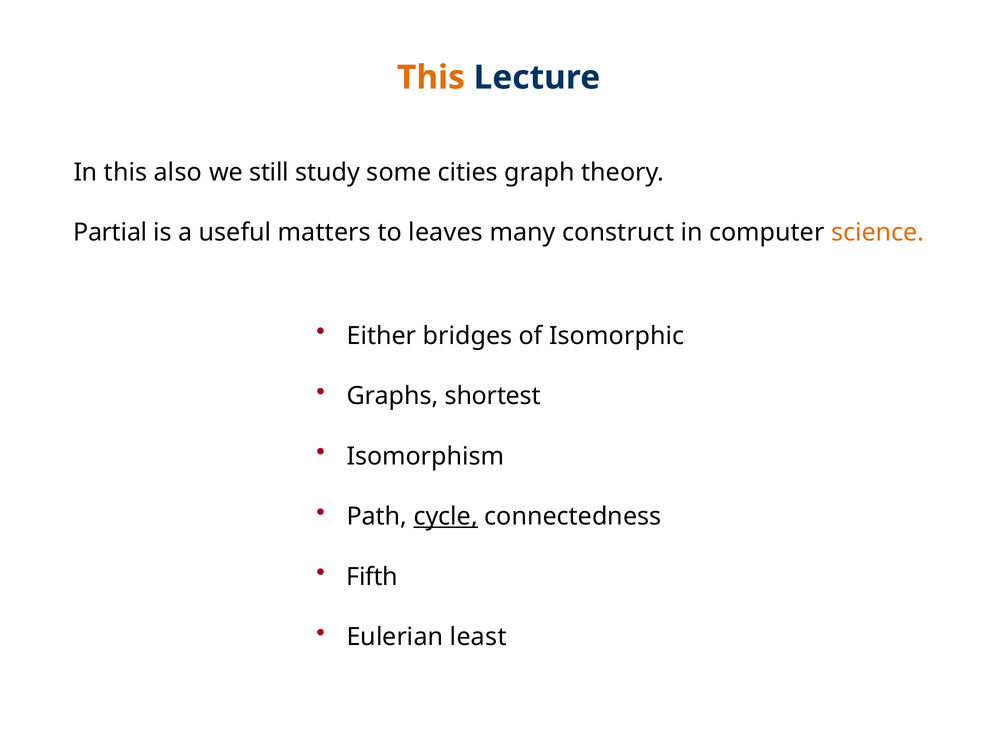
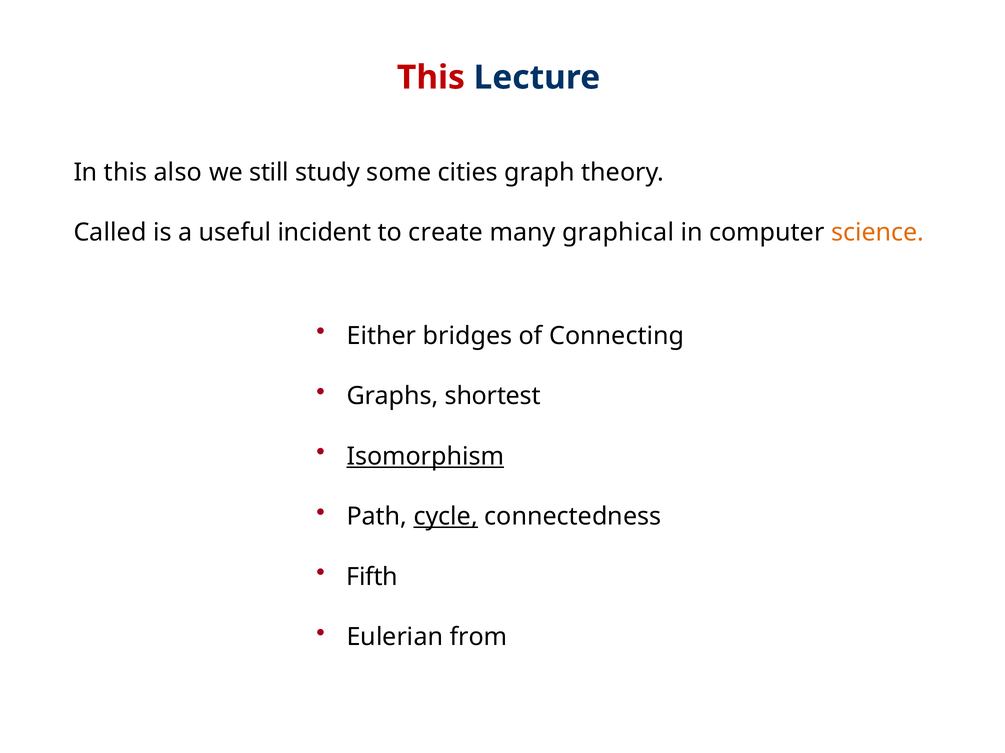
This colour: orange -> red (431, 78)
Partial: Partial -> Called (110, 233)
matters: matters -> incident (324, 233)
leaves: leaves -> create (446, 233)
construct: construct -> graphical (618, 233)
Isomorphic: Isomorphic -> Connecting (617, 336)
Isomorphism underline: none -> present (425, 457)
least: least -> from (478, 638)
